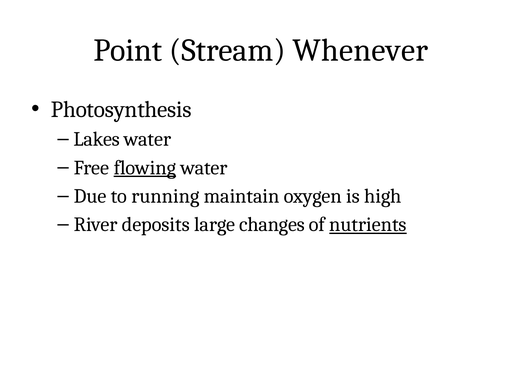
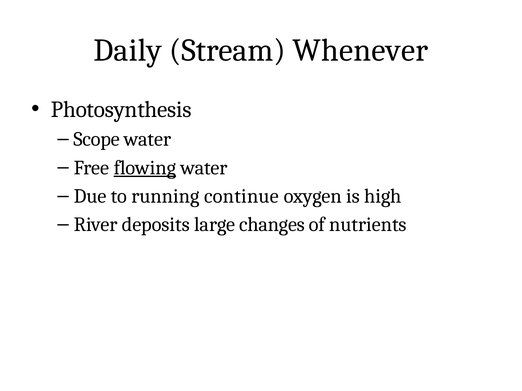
Point: Point -> Daily (128, 51)
Lakes: Lakes -> Scope (97, 139)
maintain: maintain -> continue (241, 196)
nutrients underline: present -> none (368, 225)
